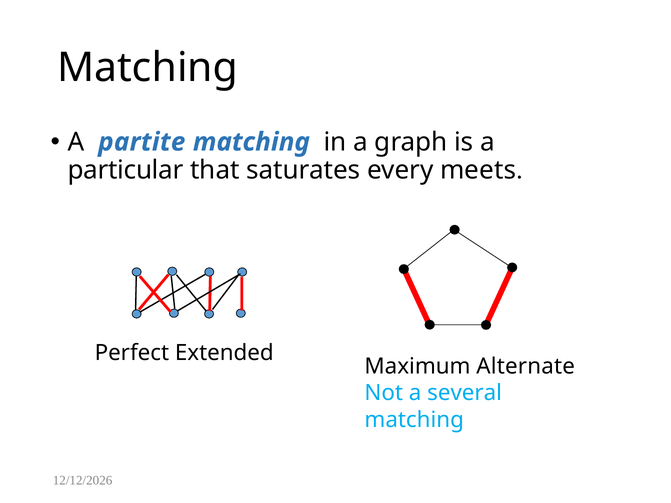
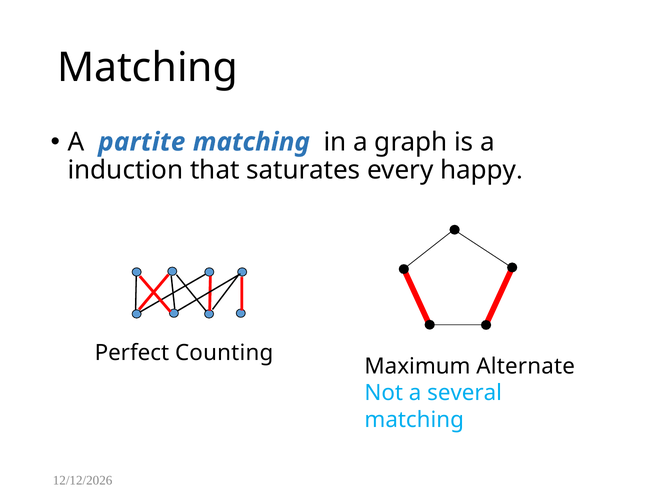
particular: particular -> induction (125, 170)
meets: meets -> happy (478, 170)
Extended: Extended -> Counting (224, 353)
